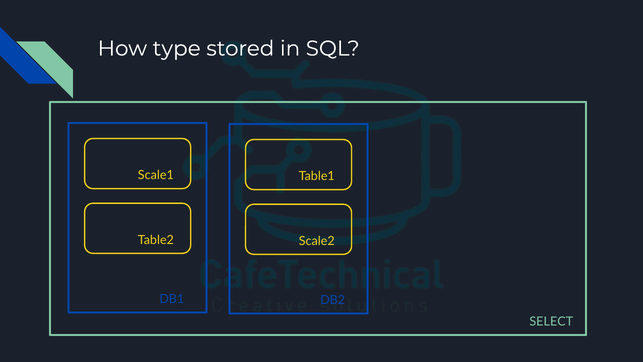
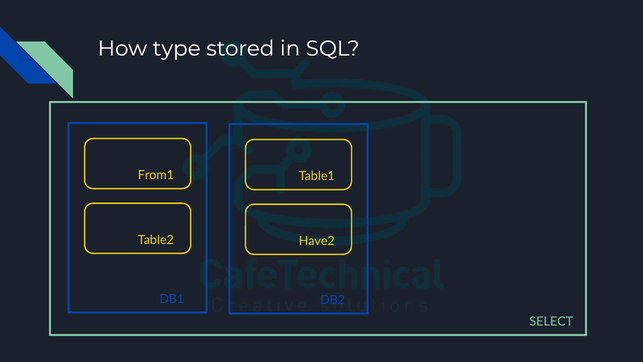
Scale1: Scale1 -> From1 (156, 175)
Scale2: Scale2 -> Have2 (317, 241)
